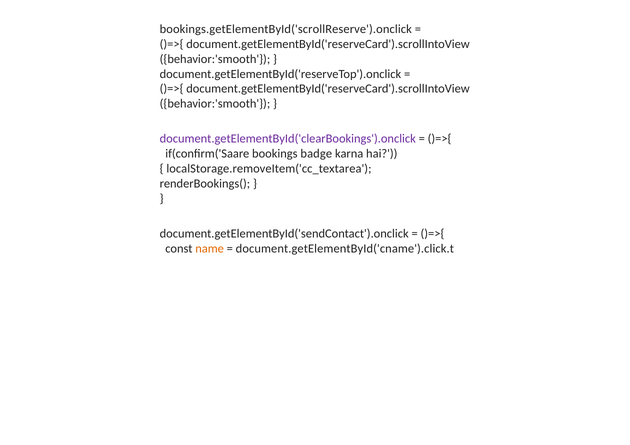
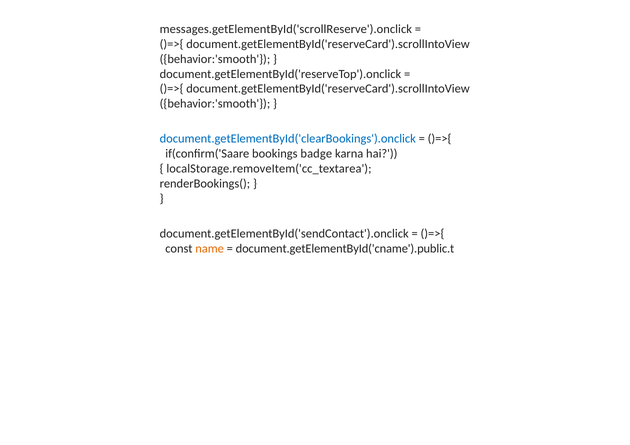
bookings.getElementById('scrollReserve').onclick: bookings.getElementById('scrollReserve').onclick -> messages.getElementById('scrollReserve').onclick (286, 29)
document.getElementById('clearBookings').onclick colour: purple -> blue (288, 139)
document.getElementById('cname').click.t: document.getElementById('cname').click.t -> document.getElementById('cname').public.t (345, 249)
